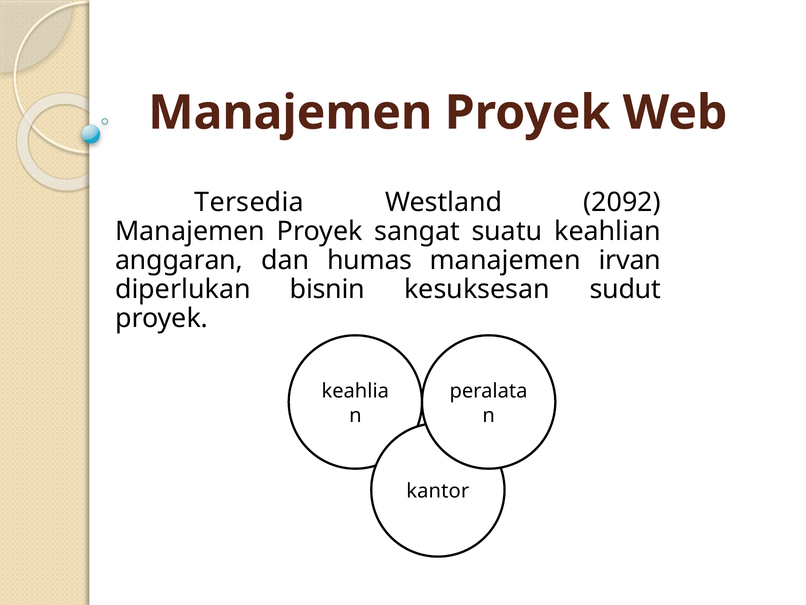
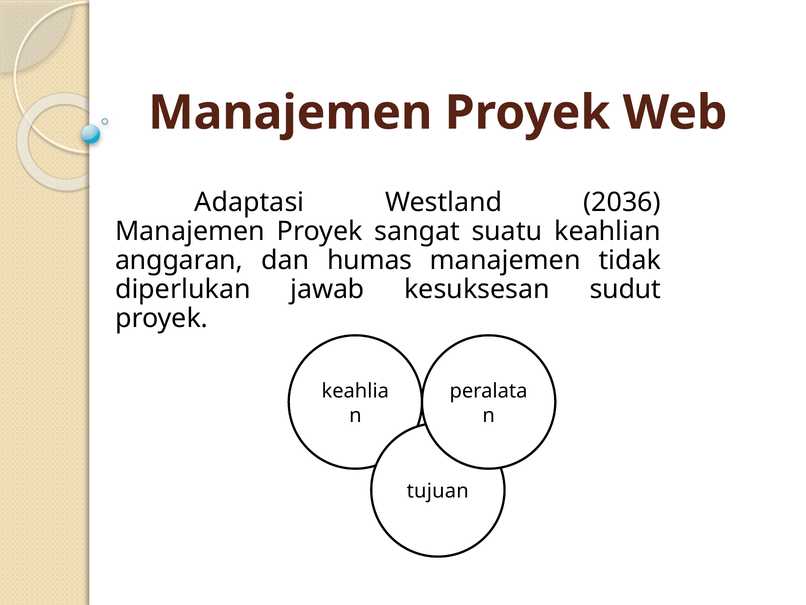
Tersedia: Tersedia -> Adaptasi (249, 202)
2092: 2092 -> 2036 (622, 202)
irvan: irvan -> tidak (630, 260)
bisnin: bisnin -> jawab (327, 289)
kantor: kantor -> tujuan (438, 491)
